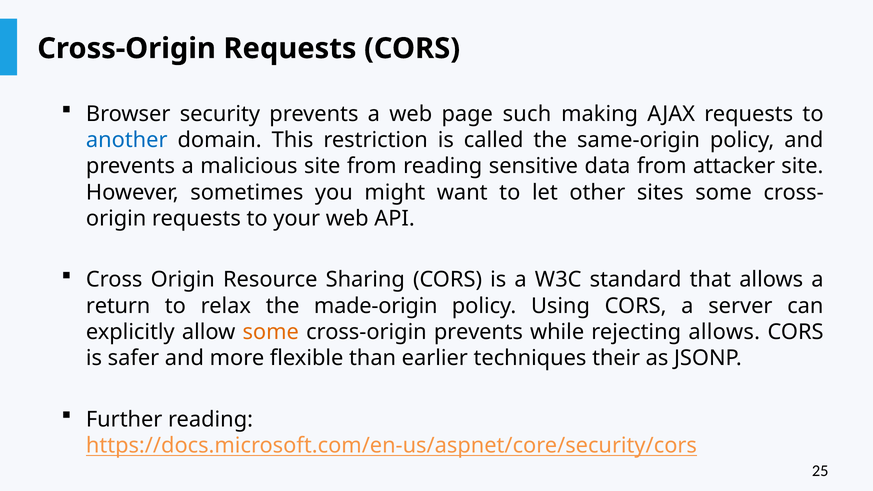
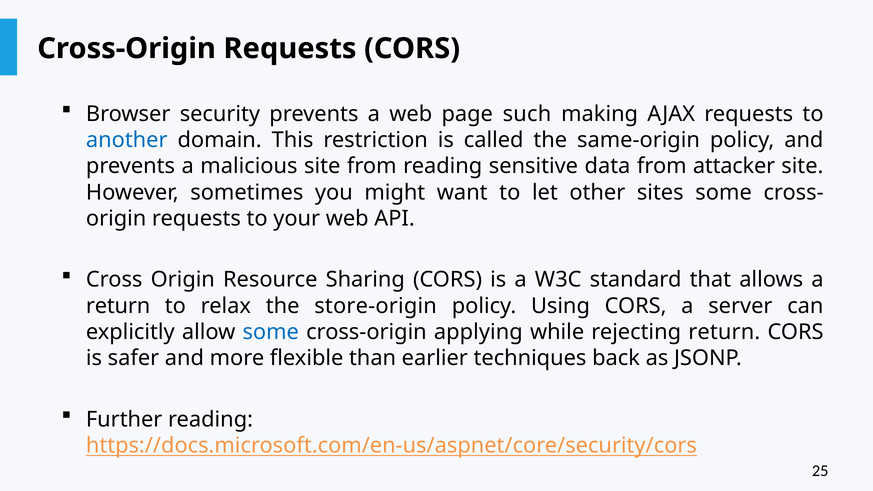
made-origin: made-origin -> store-origin (376, 306)
some colour: orange -> blue (271, 332)
cross-origin prevents: prevents -> applying (478, 332)
rejecting allows: allows -> return (724, 332)
their: their -> back (616, 358)
